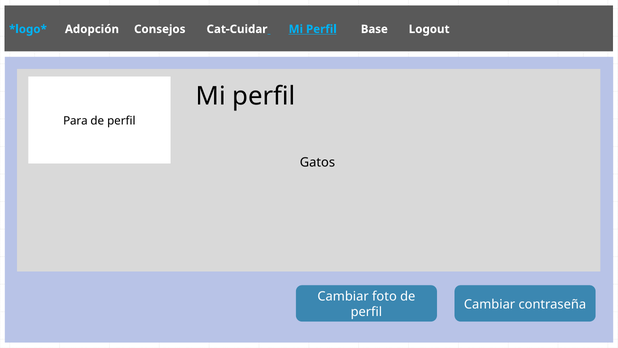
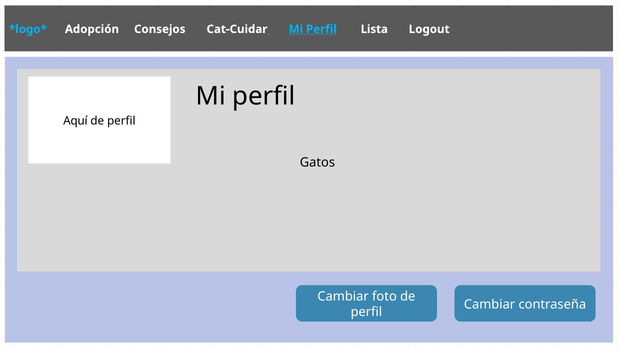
Base: Base -> Lista (374, 29)
Para: Para -> Aquí (75, 121)
